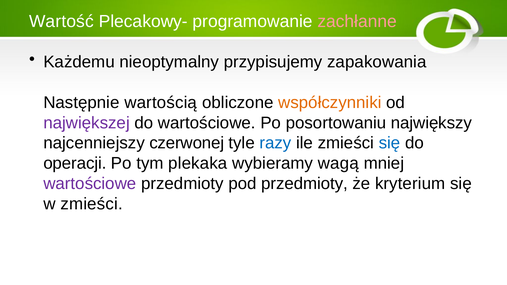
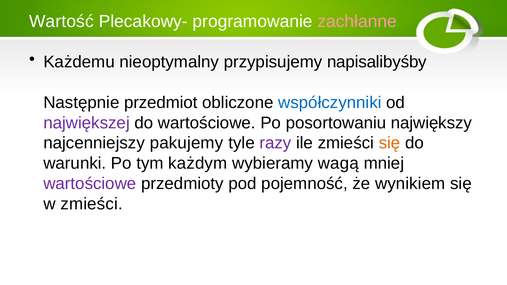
zapakowania: zapakowania -> napisalibyśby (377, 62)
wartością: wartością -> przedmiot (161, 103)
współczynniki colour: orange -> blue (330, 103)
czerwonej: czerwonej -> pakujemy (187, 143)
razy colour: blue -> purple (275, 143)
się colour: blue -> orange (390, 143)
operacji: operacji -> warunki (75, 163)
plekaka: plekaka -> każdym (198, 163)
pod przedmioty: przedmioty -> pojemność (305, 184)
kryterium: kryterium -> wynikiem (410, 184)
